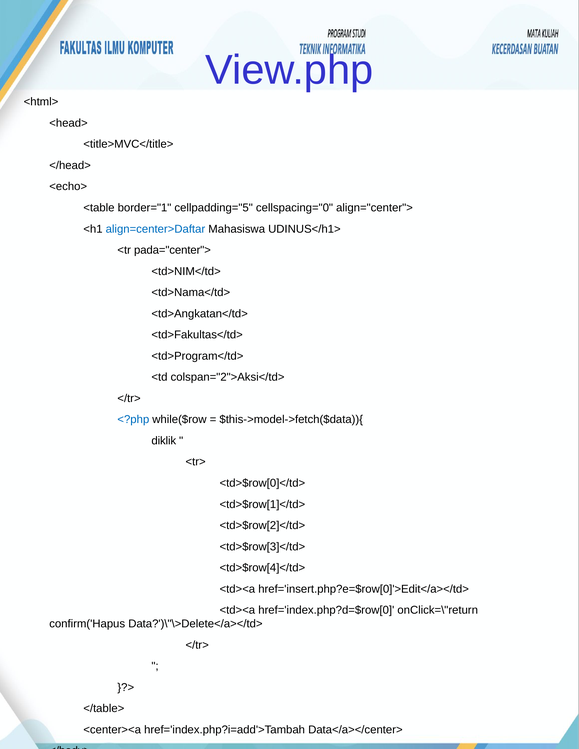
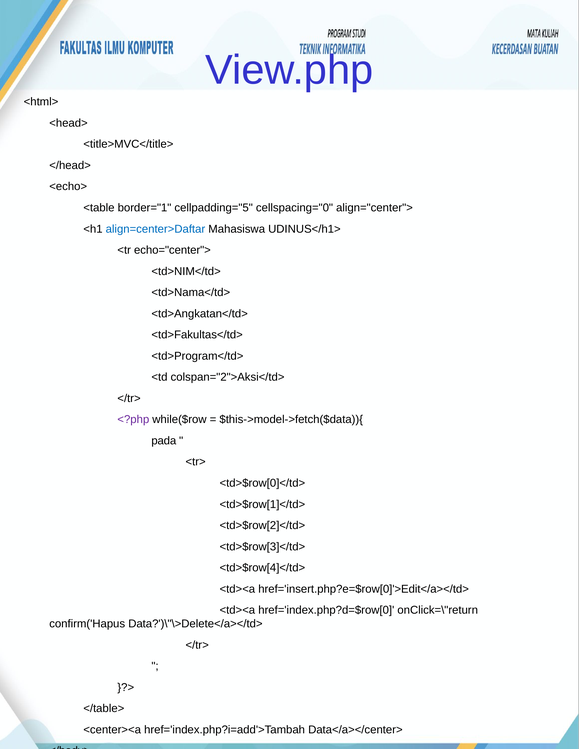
pada="center">: pada="center"> -> echo="center"> (172, 250)
<?php colour: blue -> purple (133, 420)
diklik: diklik -> pada (164, 441)
